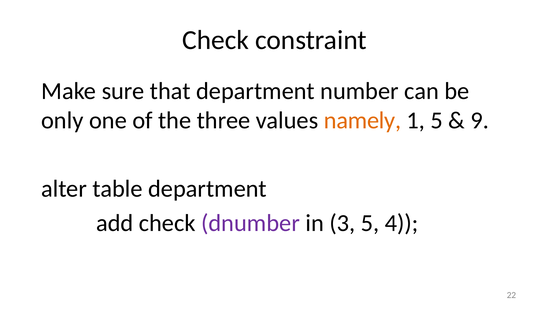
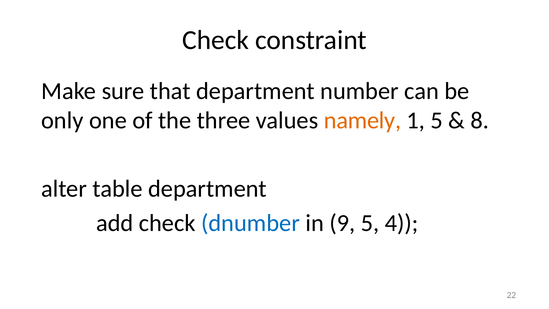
9: 9 -> 8 (480, 120)
dnumber colour: purple -> blue (250, 223)
3: 3 -> 9 (342, 223)
